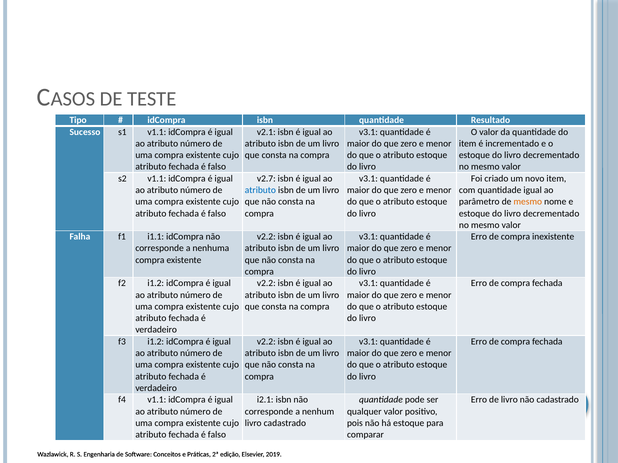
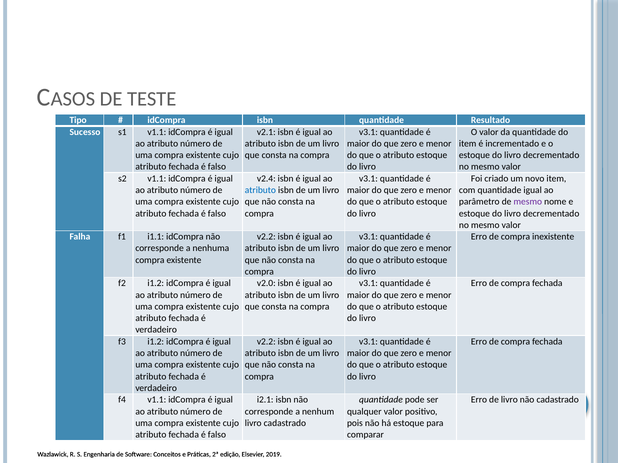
v2.7: v2.7 -> v2.4 (266, 179)
mesmo colour: orange -> purple (528, 202)
v2.2: v2.2 -> v2.0 (266, 284)
